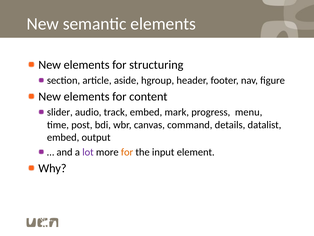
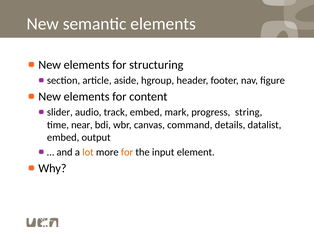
menu: menu -> string (249, 112)
post: post -> near (82, 125)
lot colour: purple -> orange (88, 152)
